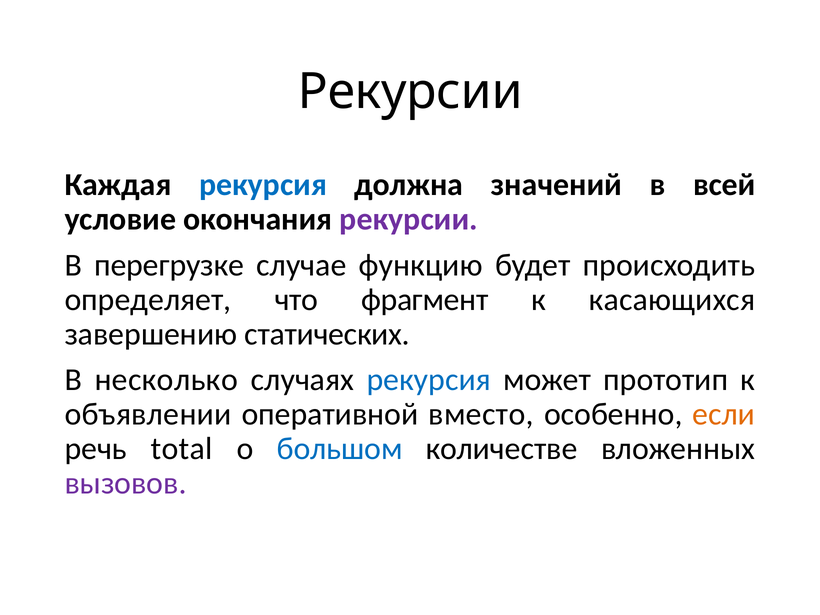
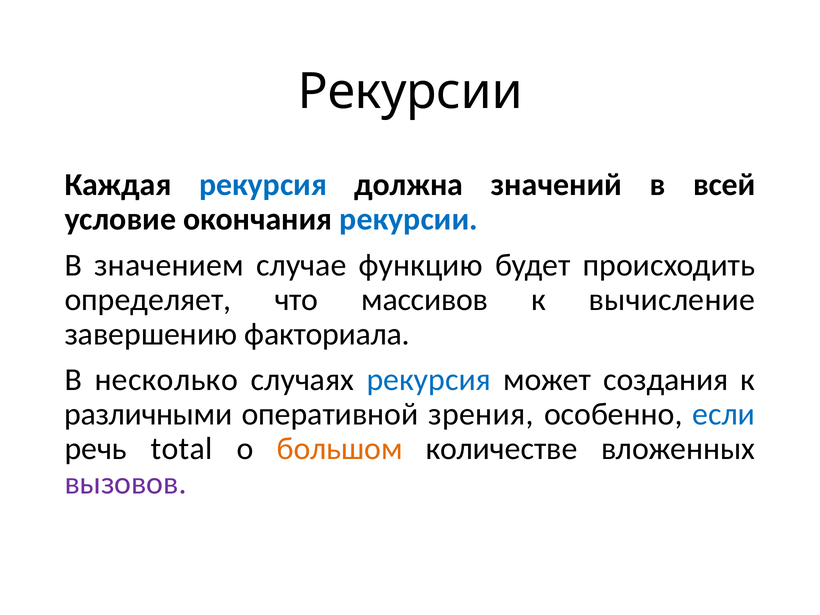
рекурсии colour: purple -> blue (409, 219)
перегрузке: перегрузке -> значением (169, 265)
фрагмент: фрагмент -> массивов (425, 300)
касающихся: касающихся -> вычисление (672, 300)
статических: статических -> факториала (327, 334)
прототип: прототип -> создания (666, 380)
объявлении: объявлении -> различными (148, 414)
вместо: вместо -> зрения (481, 414)
если colour: orange -> blue (724, 414)
большом colour: blue -> orange (340, 449)
